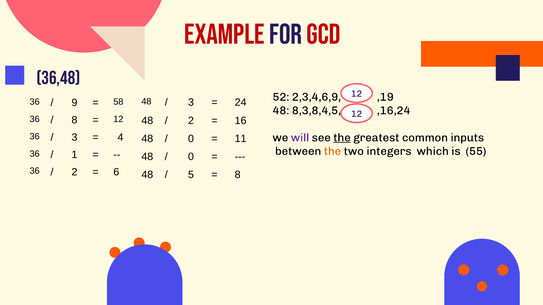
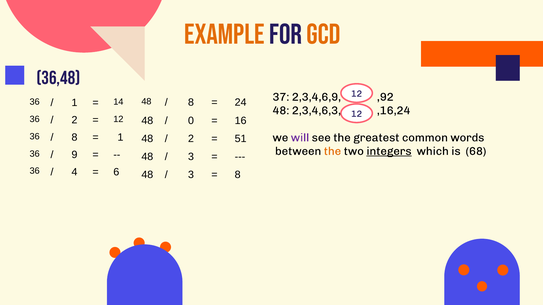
Example colour: red -> orange (224, 35)
GCD colour: red -> orange (324, 35)
52: 52 -> 37 (281, 97)
,19: ,19 -> ,92 (385, 97)
3: 3 -> 8 (191, 103)
9: 9 -> 1 (74, 103)
58: 58 -> 14 (118, 102)
8,3,8,4,5: 8,3,8,4,5 -> 2,3,4,6,3 (316, 111)
8: 8 -> 2 (74, 120)
2: 2 -> 0 (191, 121)
3: 3 -> 8 (74, 138)
4: 4 -> 1 (121, 138)
0: 0 -> 2 (191, 139)
11: 11 -> 51 (241, 139)
the underline: present -> none (342, 138)
inputs: inputs -> words (467, 138)
integers underline: none -> present (389, 151)
55: 55 -> 68 (476, 151)
1: 1 -> 9 (74, 155)
0: 0 -> 3 (191, 157)
2: 2 -> 4 (74, 172)
5: 5 -> 3 (191, 175)
